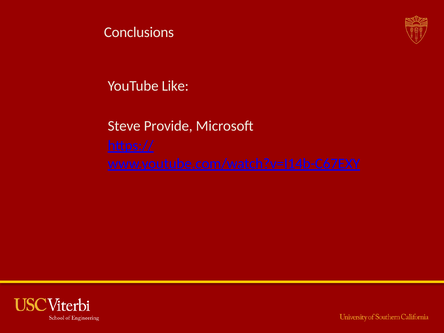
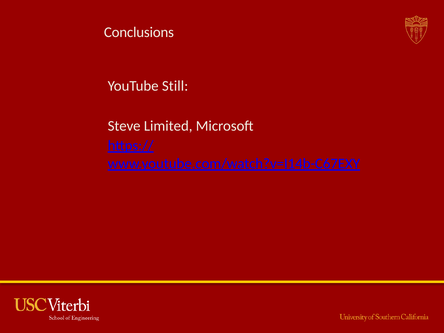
Like: Like -> Still (175, 86)
Provide: Provide -> Limited (168, 126)
